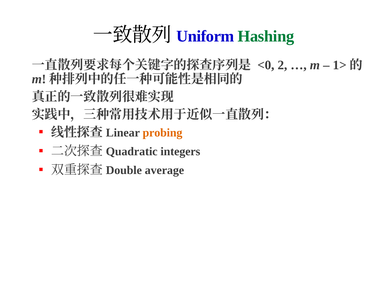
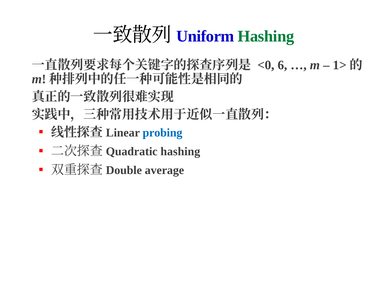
2: 2 -> 6 (282, 65)
probing colour: orange -> blue (163, 132)
integers: integers -> hashing (180, 151)
